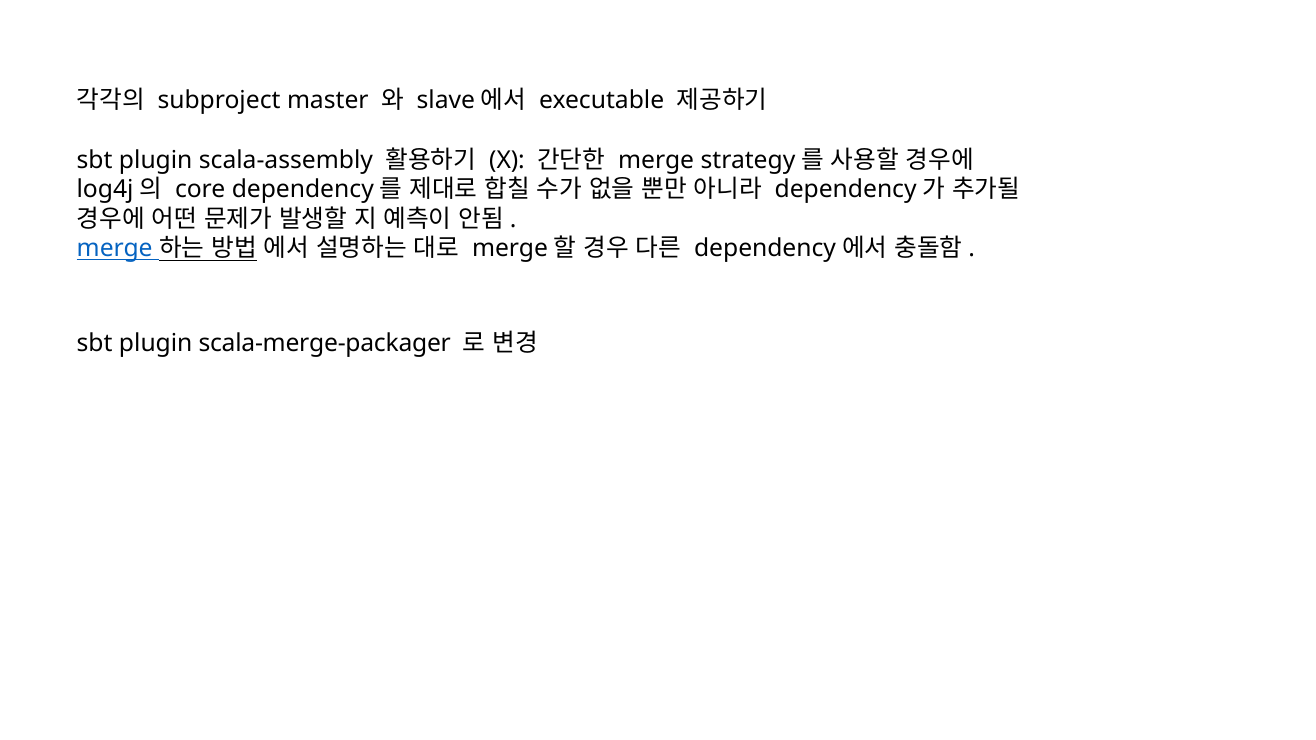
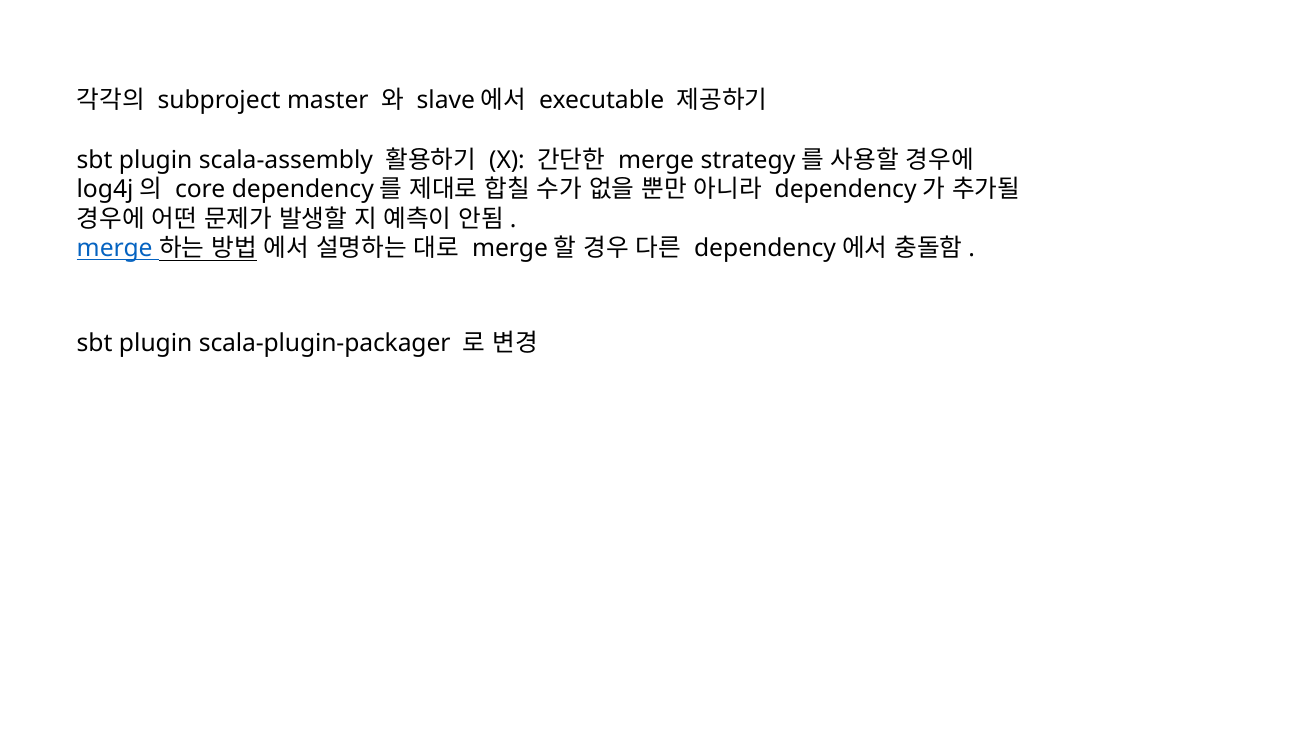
scala-merge-packager: scala-merge-packager -> scala-plugin-packager (325, 344)
